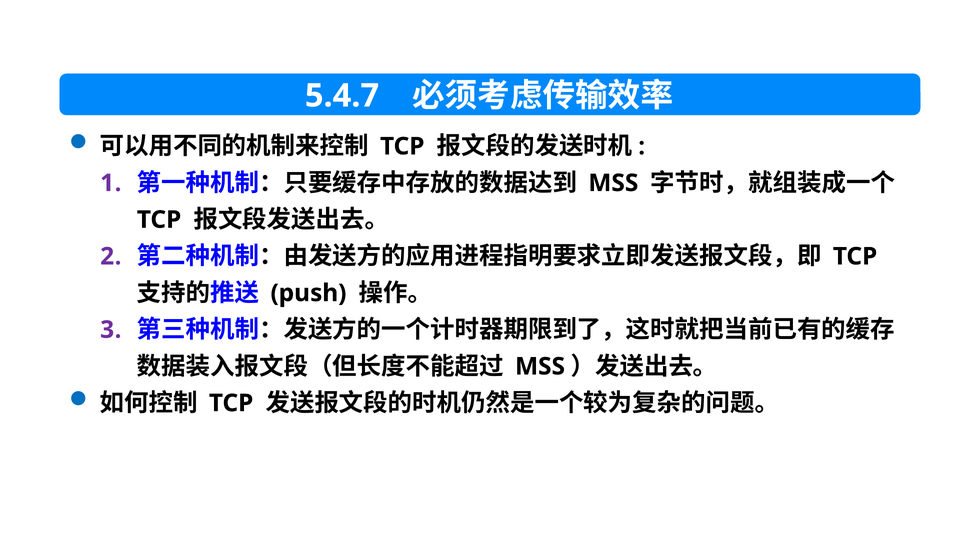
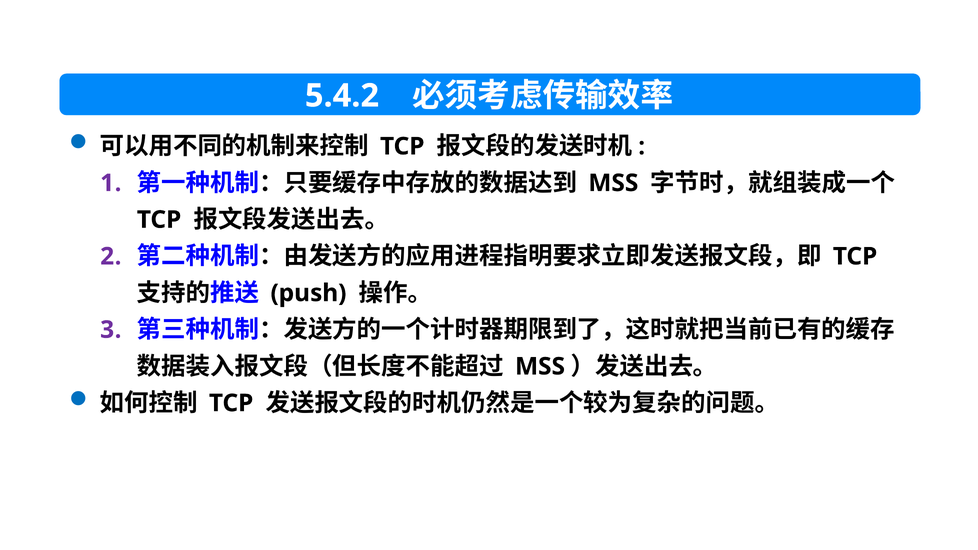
5.4.7: 5.4.7 -> 5.4.2 (342, 96)
